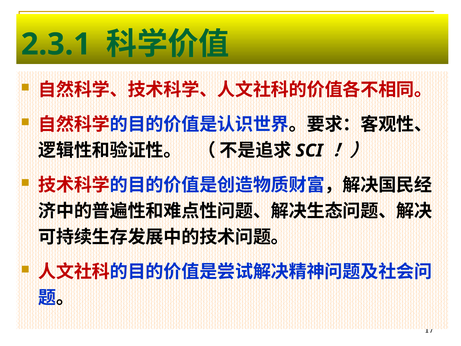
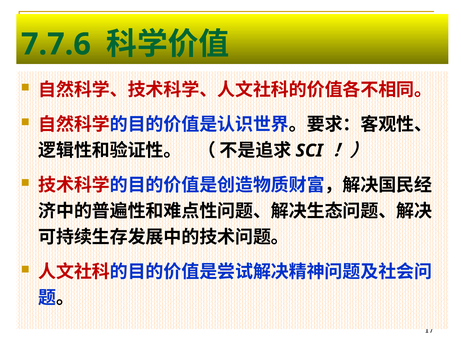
2.3.1: 2.3.1 -> 7.7.6 (56, 44)
